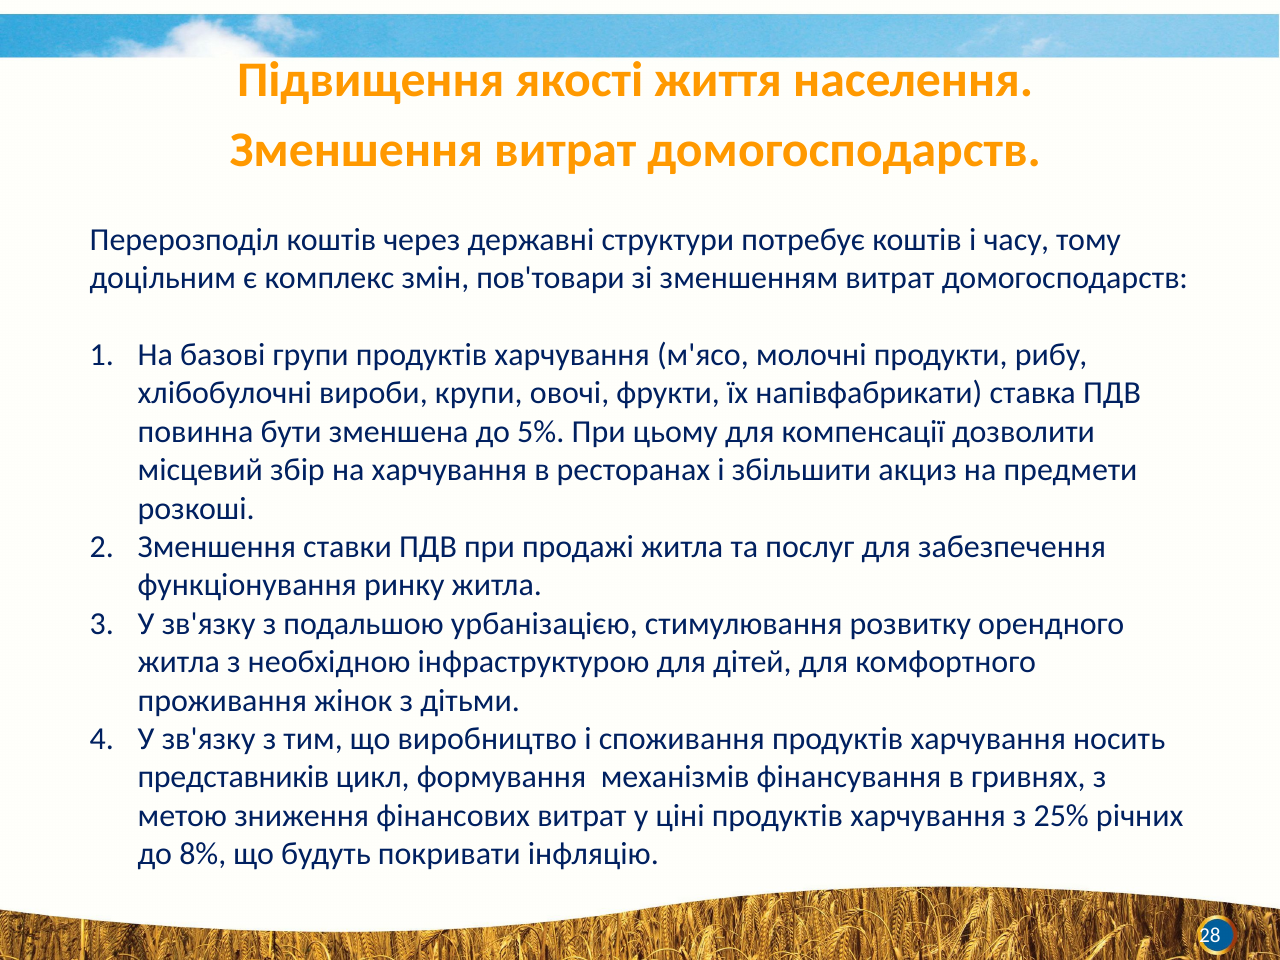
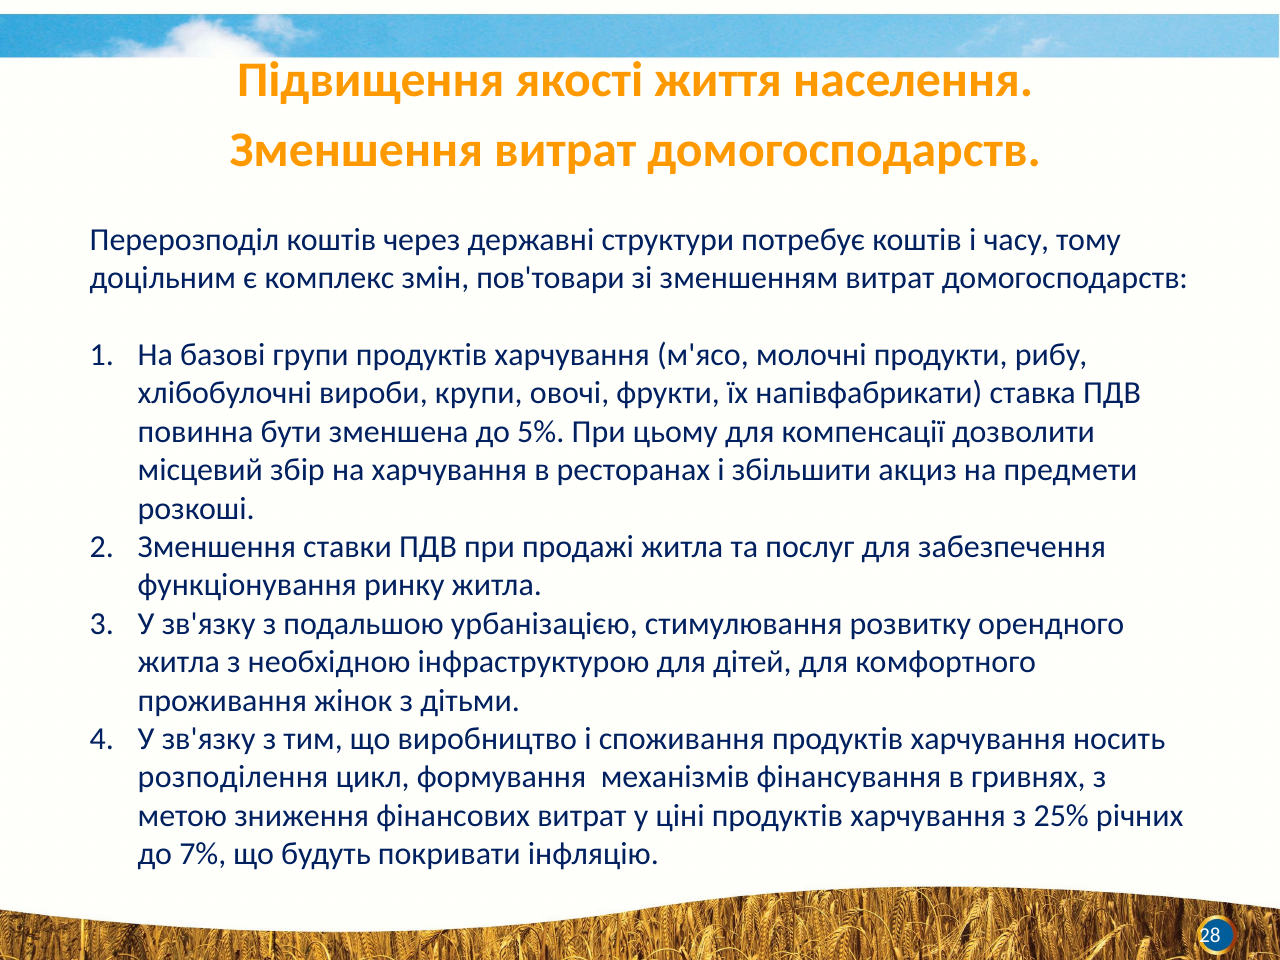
представників: представників -> розподілення (233, 777)
8%: 8% -> 7% (203, 854)
